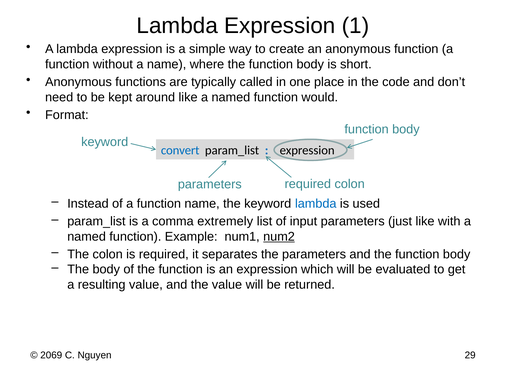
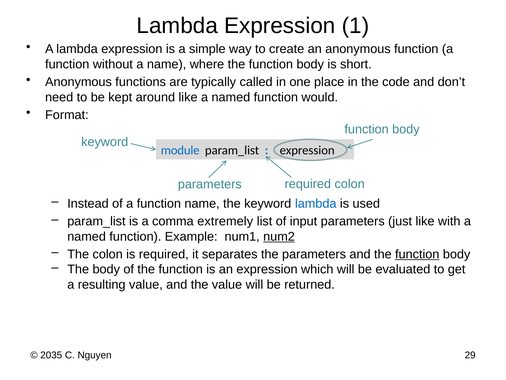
convert: convert -> module (180, 150)
function underline: none -> present (417, 254)
2069: 2069 -> 2035 (51, 355)
